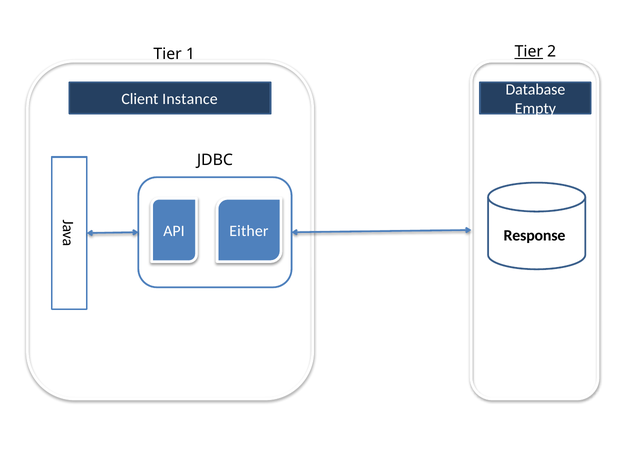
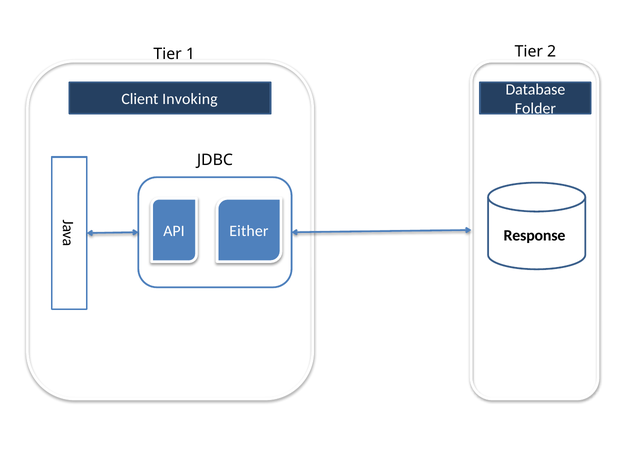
Tier underline: present -> none (529, 52)
Instance: Instance -> Invoking (190, 99)
Empty: Empty -> Folder (535, 109)
